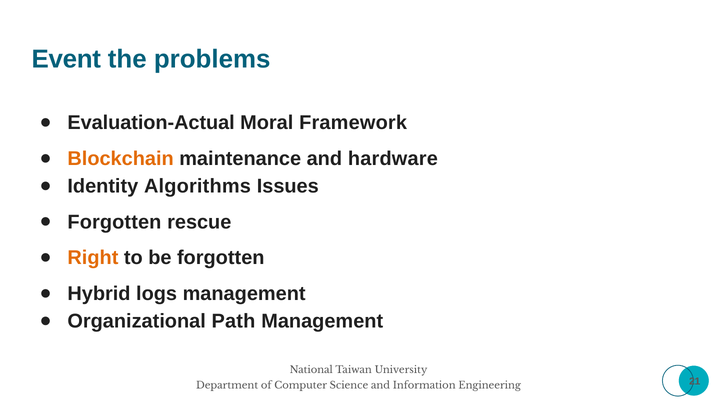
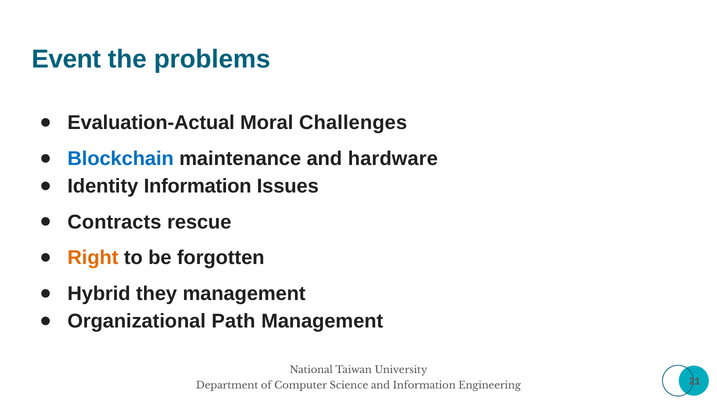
Framework: Framework -> Challenges (353, 123)
Blockchain colour: orange -> blue (121, 159)
Identity Algorithms: Algorithms -> Information (198, 186)
Forgotten: Forgotten -> Contracts (114, 222)
logs: logs -> they (157, 294)
